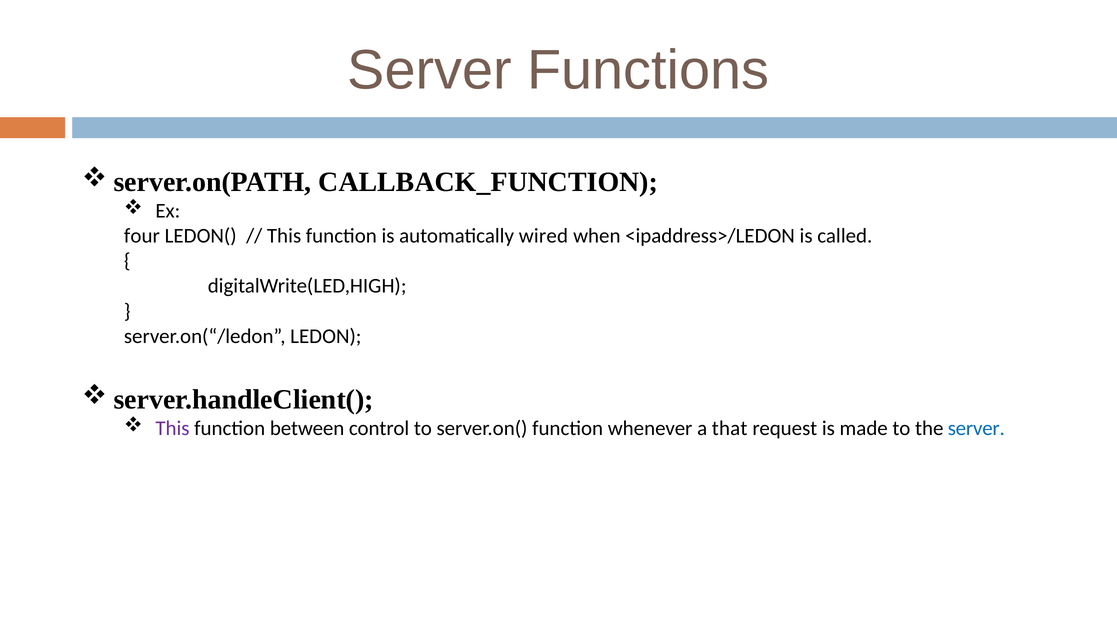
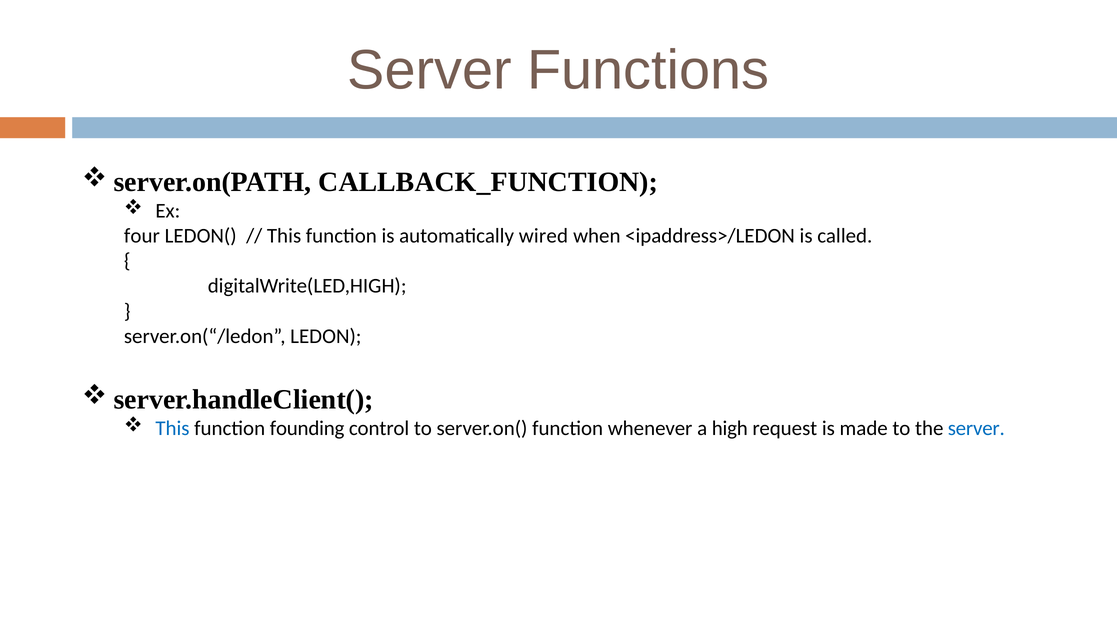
This colour: purple -> blue (172, 429)
between: between -> founding (307, 429)
that: that -> high (730, 429)
